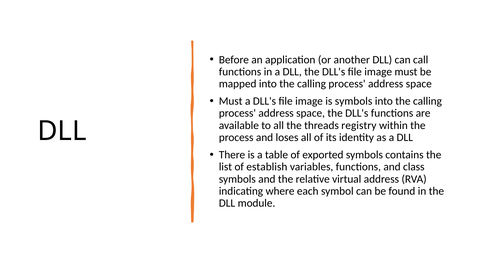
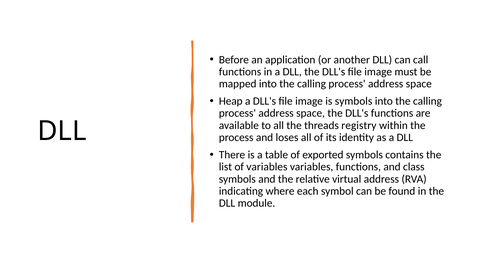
Must: Must -> Heap (231, 101)
of establish: establish -> variables (267, 167)
